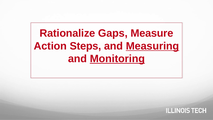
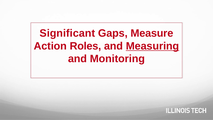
Rationalize: Rationalize -> Significant (67, 33)
Steps: Steps -> Roles (85, 46)
Monitoring underline: present -> none (117, 59)
